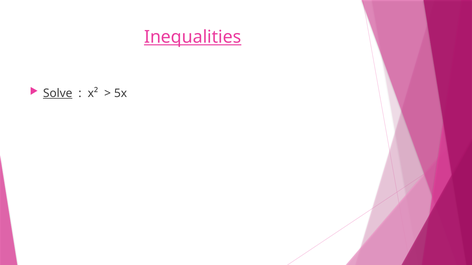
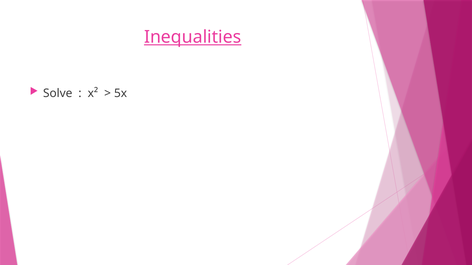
Solve underline: present -> none (58, 93)
